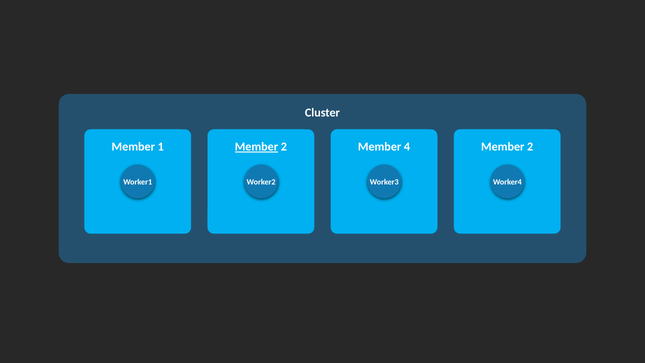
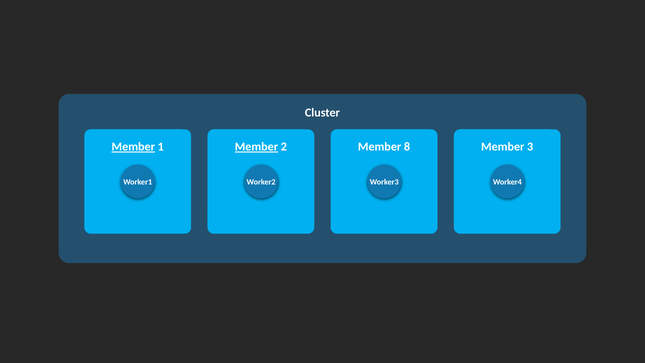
Member underline: none -> present (133, 147)
4: 4 -> 8 (407, 147)
2: 2 -> 3 (530, 147)
